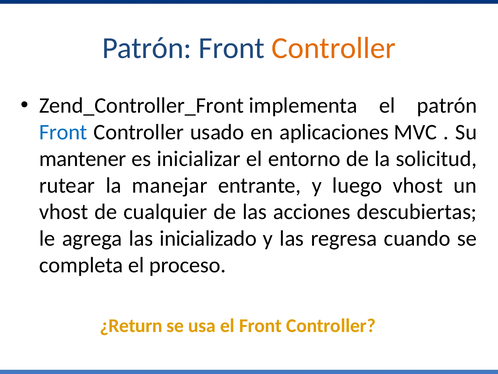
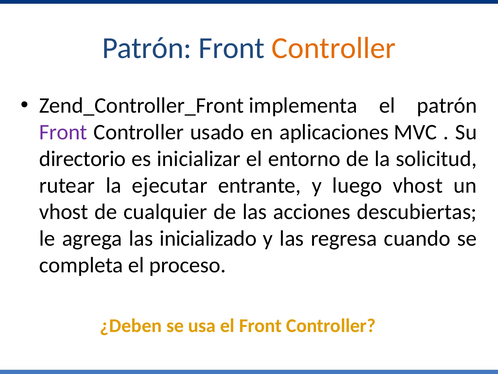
Front colour: blue -> purple (63, 132)
mantener: mantener -> directorio (83, 159)
manejar: manejar -> ejecutar (170, 185)
¿Return: ¿Return -> ¿Deben (131, 325)
